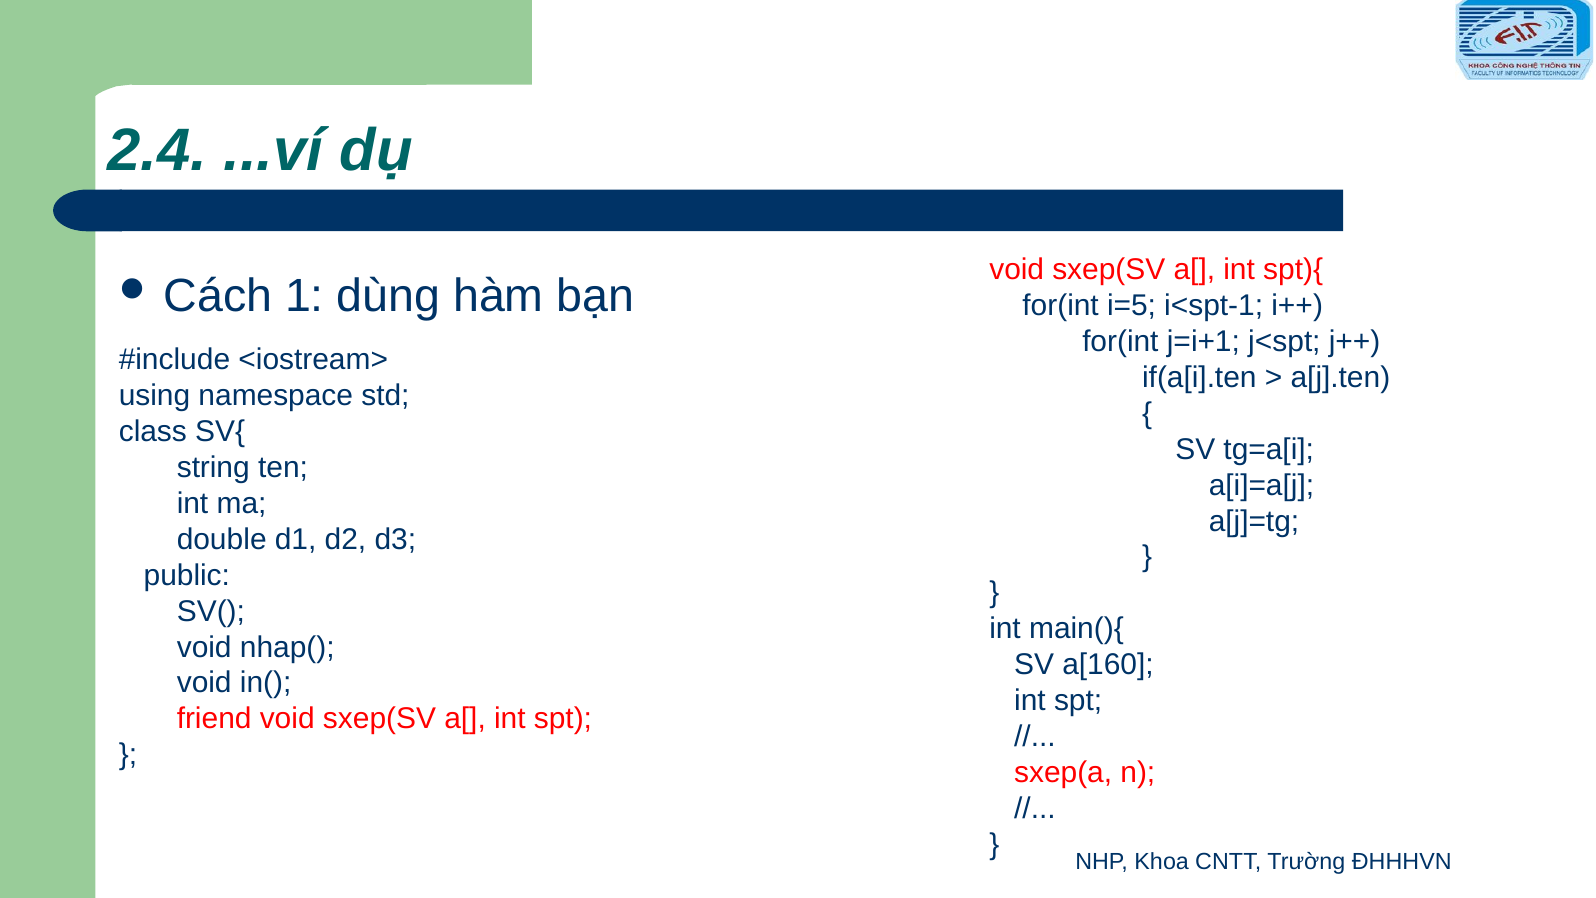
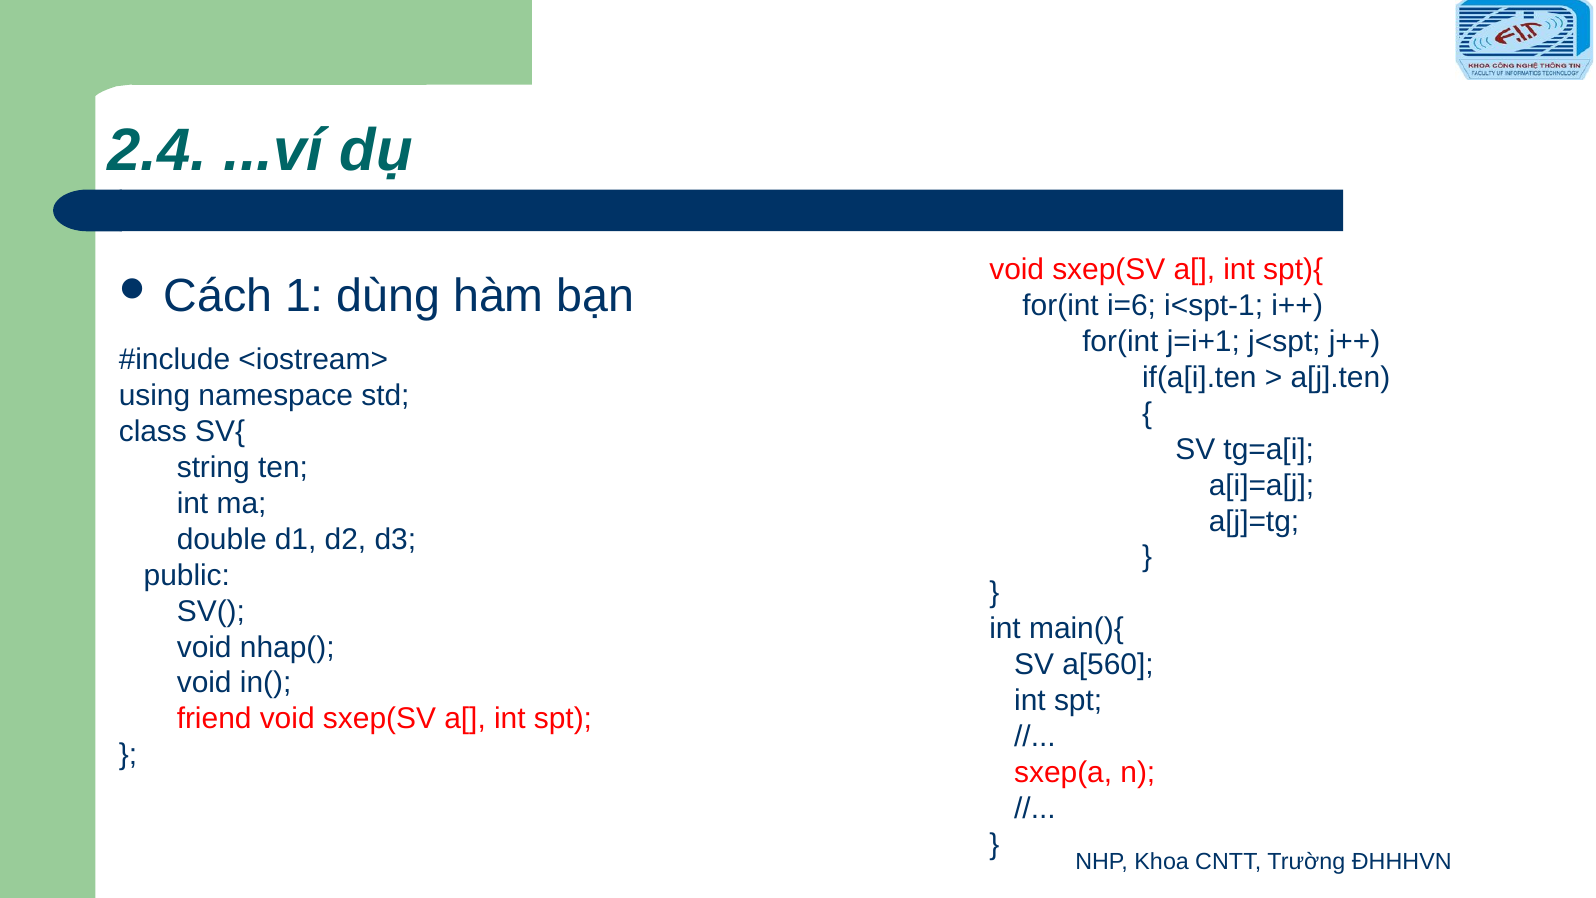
i=5: i=5 -> i=6 (1132, 306)
a[160: a[160 -> a[560 (1108, 665)
